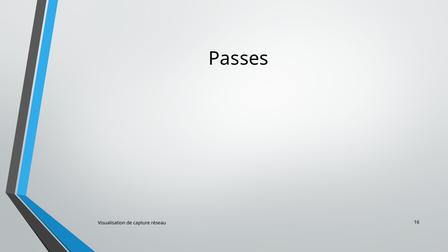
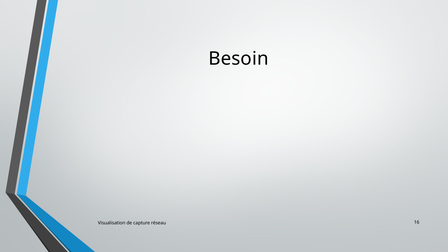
Passes: Passes -> Besoin (239, 59)
